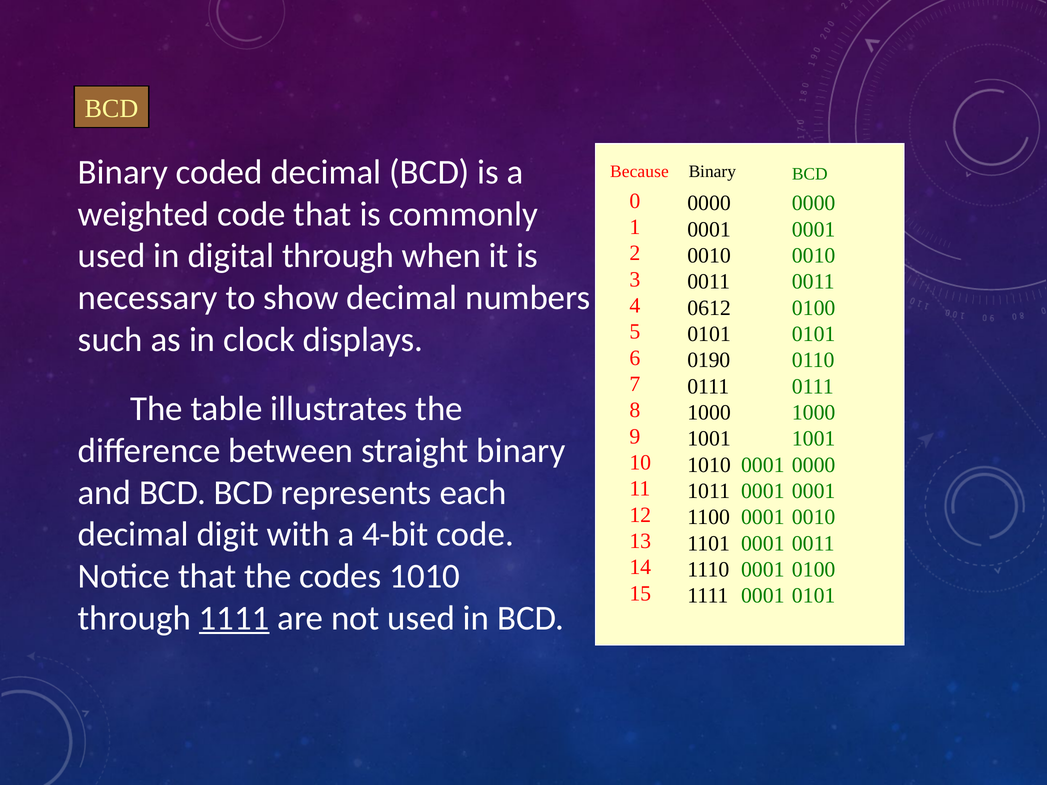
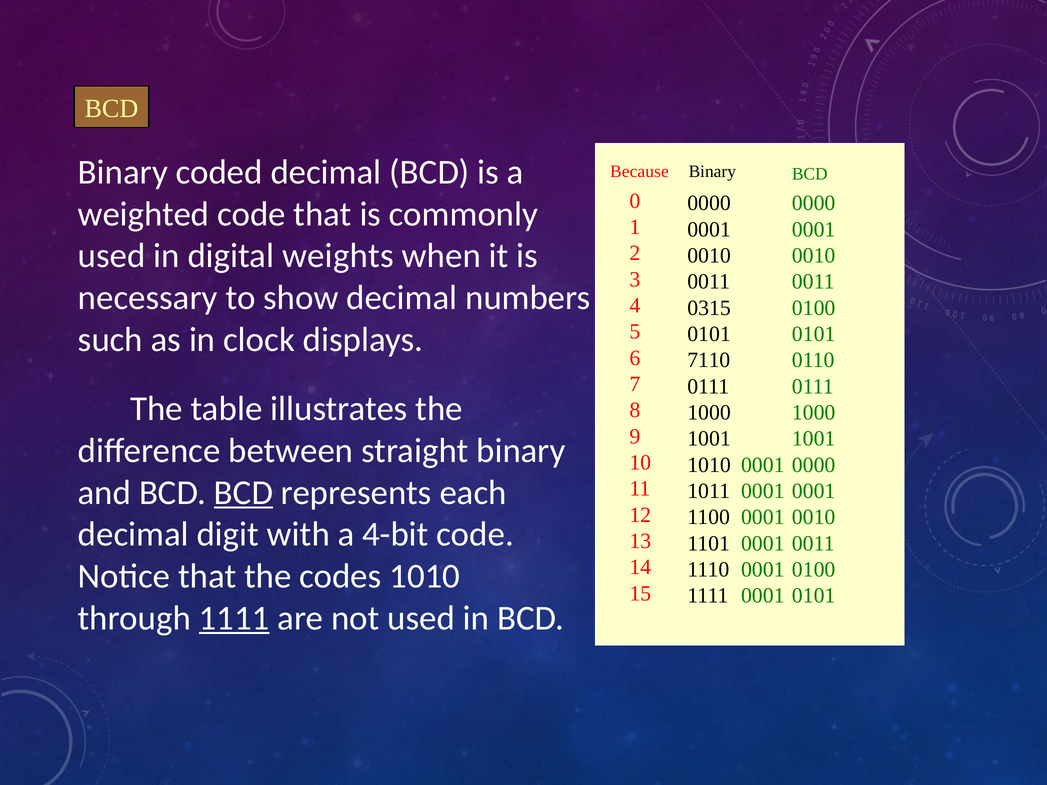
digital through: through -> weights (338, 256)
0612: 0612 -> 0315 (709, 308)
0190: 0190 -> 7110 (709, 360)
BCD underline: none -> present (243, 493)
